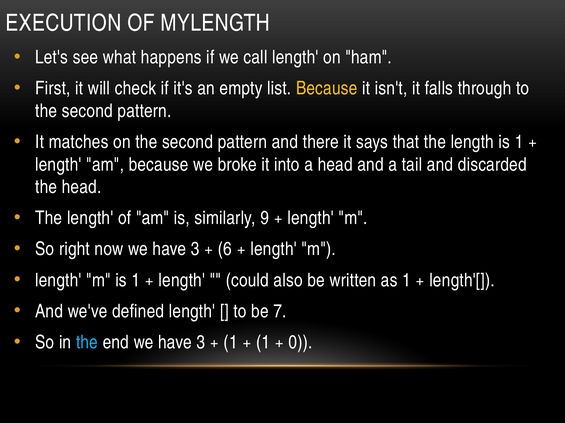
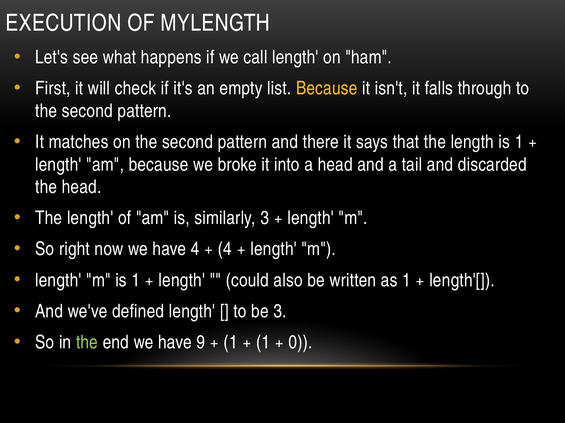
similarly 9: 9 -> 3 (265, 218)
now we have 3: 3 -> 4 (195, 250)
6: 6 -> 4 (225, 250)
be 7: 7 -> 3 (280, 312)
the colour: light blue -> light green (87, 343)
end we have 3: 3 -> 9 (201, 343)
